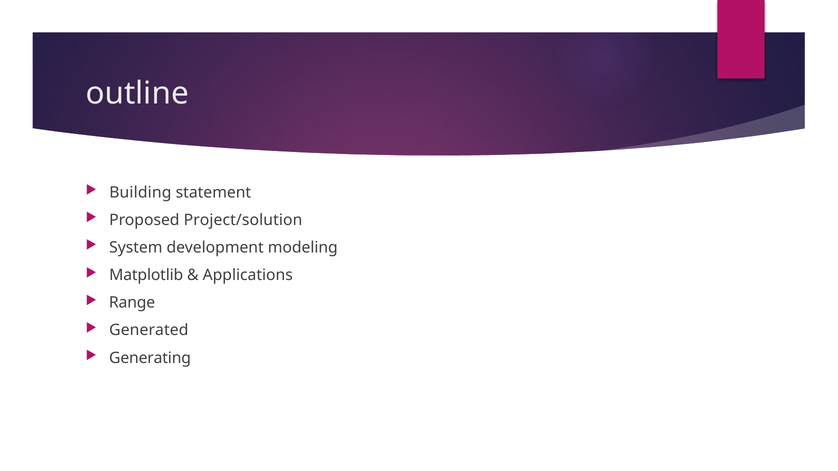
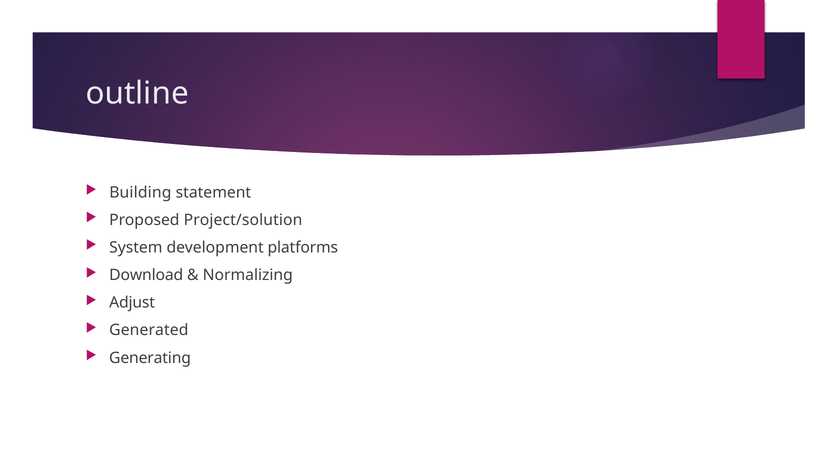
modeling: modeling -> platforms (303, 248)
Matplotlib: Matplotlib -> Download (146, 275)
Applications: Applications -> Normalizing (248, 275)
Range: Range -> Adjust (132, 303)
